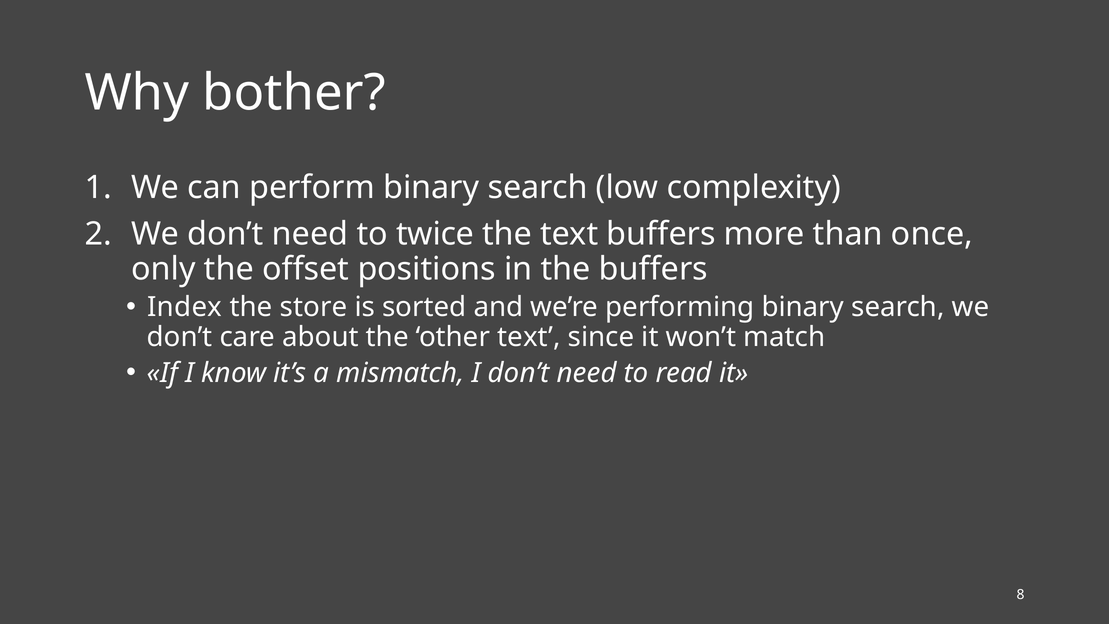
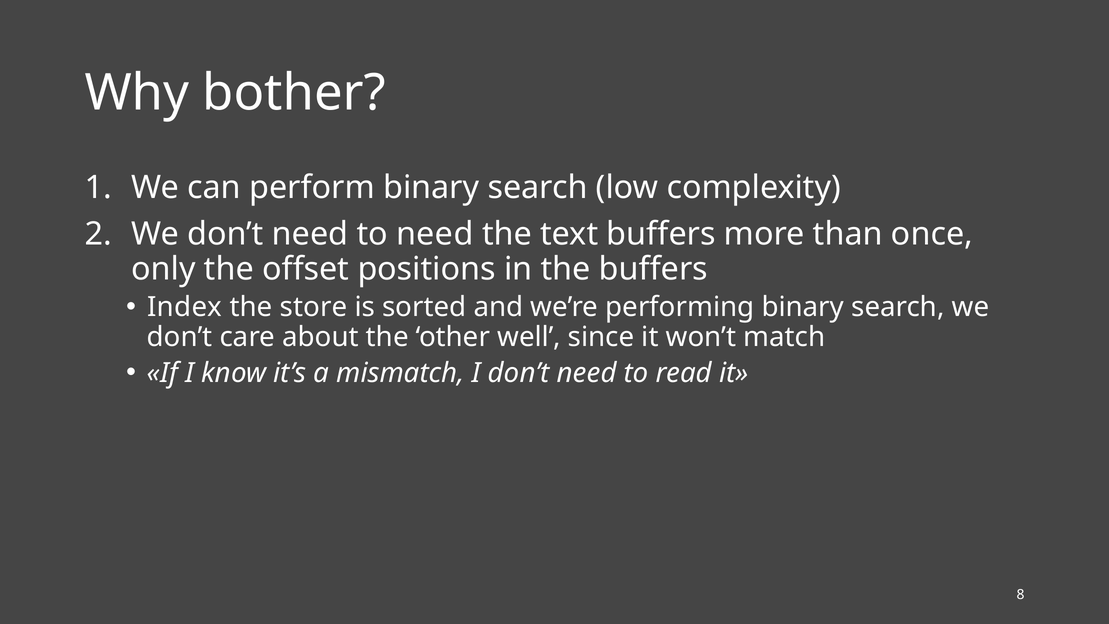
to twice: twice -> need (435, 234)
other text: text -> well (529, 337)
